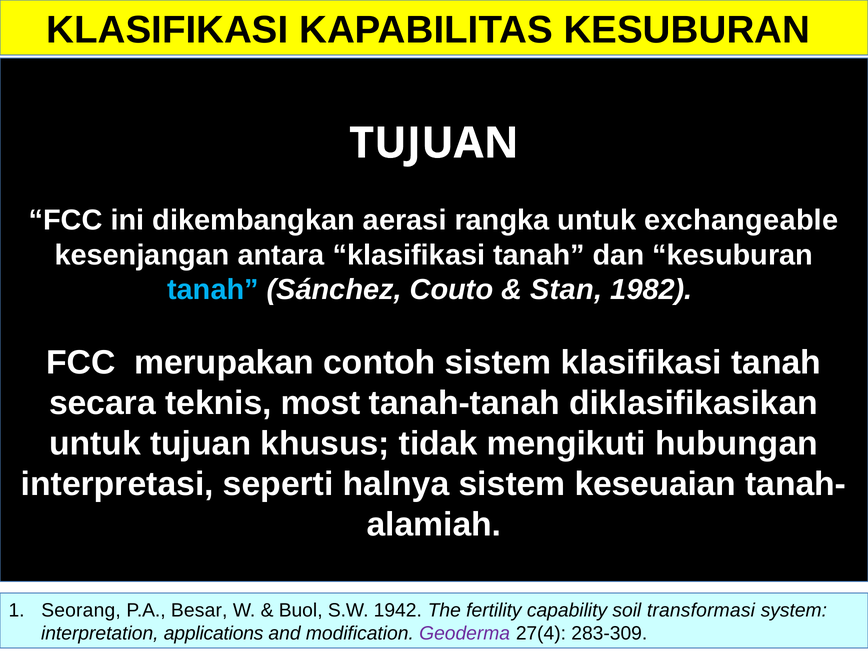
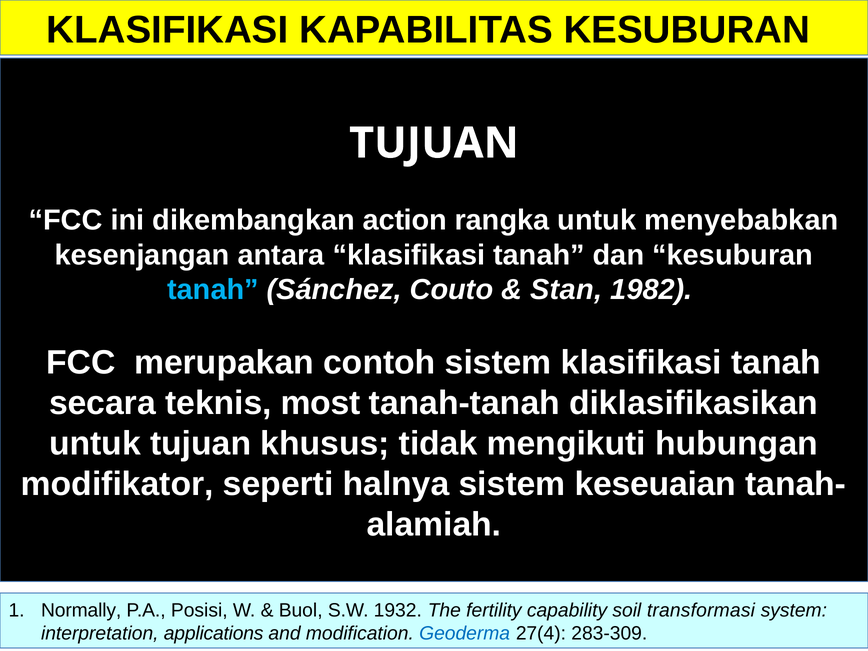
aerasi: aerasi -> action (405, 220)
exchangeable: exchangeable -> menyebabkan (741, 220)
interpretasi: interpretasi -> modifikator (117, 484)
Seorang: Seorang -> Normally (81, 610)
Besar: Besar -> Posisi (199, 610)
1942: 1942 -> 1932 (398, 610)
Geoderma colour: purple -> blue (465, 633)
